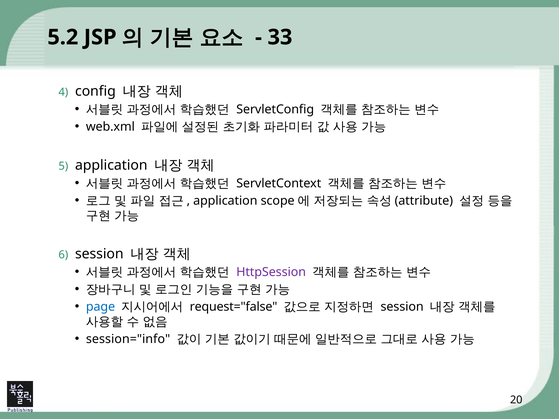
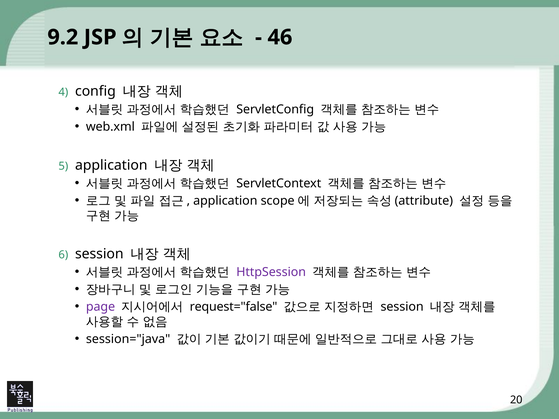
5.2: 5.2 -> 9.2 (63, 37)
33: 33 -> 46 (280, 37)
page colour: blue -> purple (101, 307)
session="info: session="info -> session="java (128, 339)
